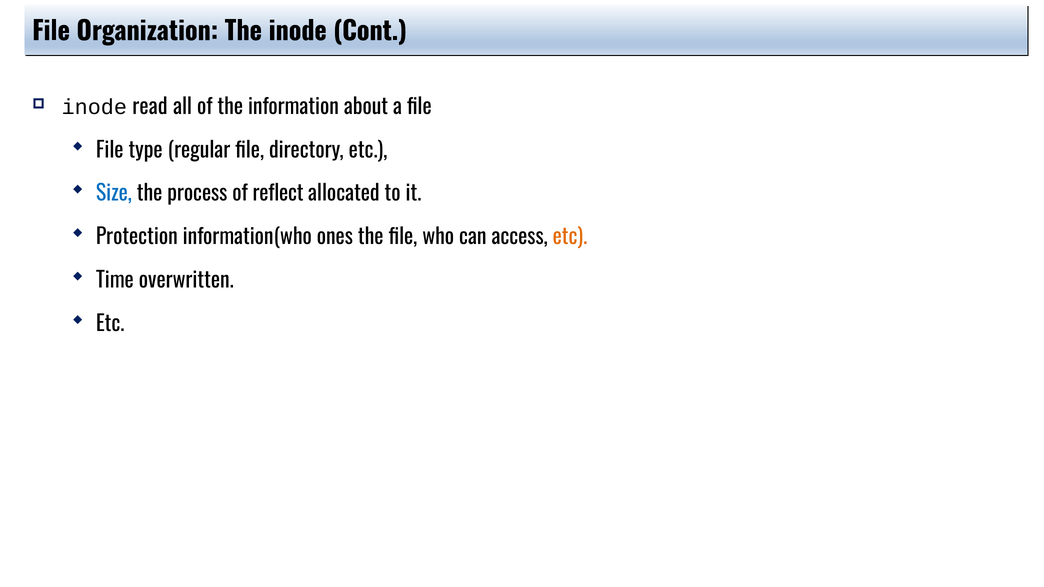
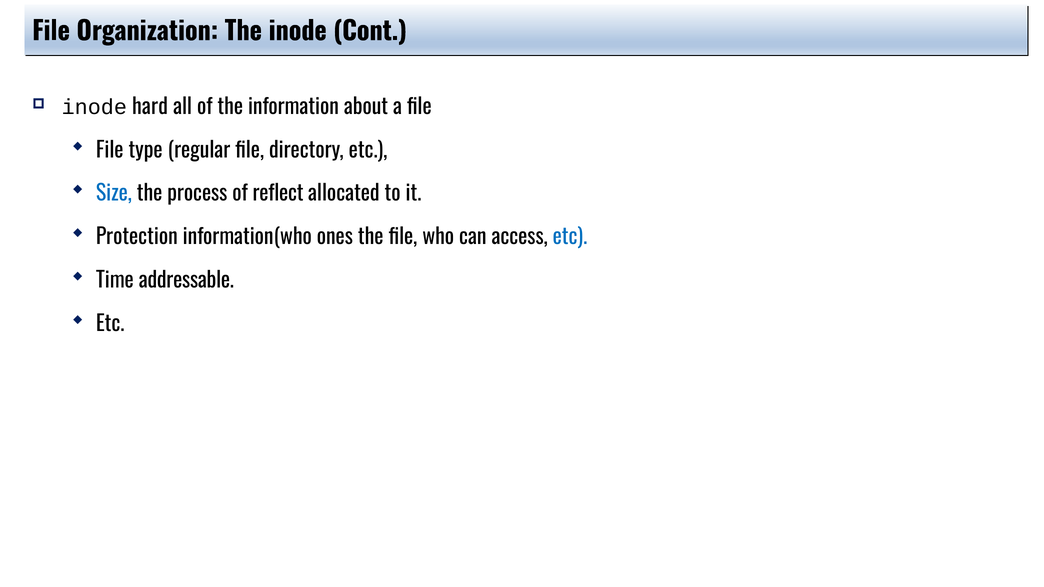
read: read -> hard (150, 107)
etc colour: orange -> blue (570, 237)
overwritten: overwritten -> addressable (186, 281)
